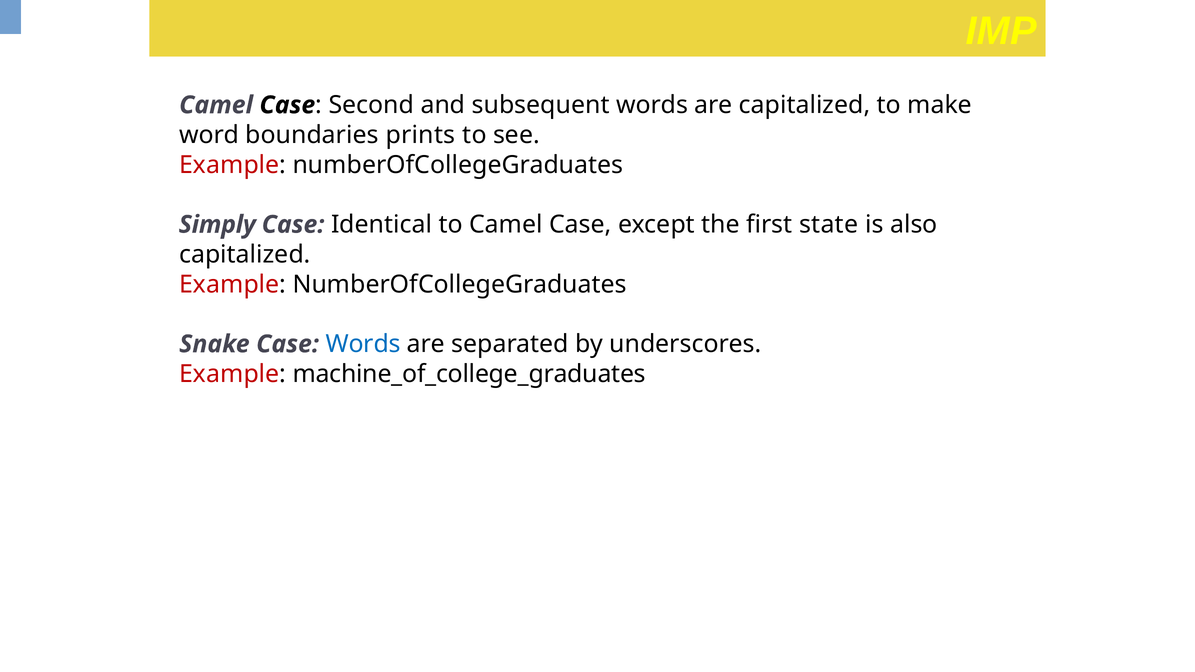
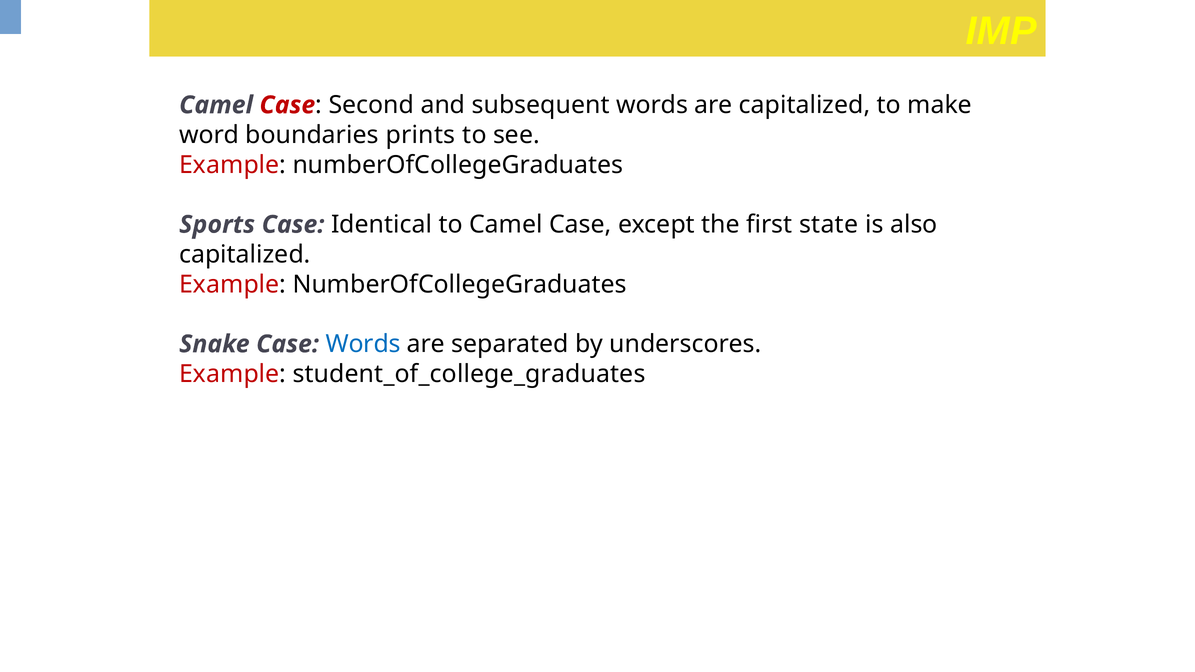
Case colour: black -> red (287, 105)
Simply: Simply -> Sports (217, 225)
machine_of_college_graduates: machine_of_college_graduates -> student_of_college_graduates (469, 374)
